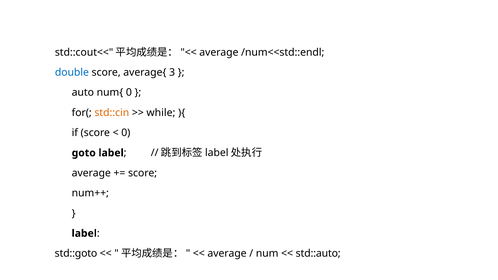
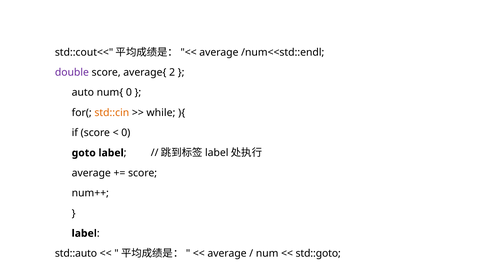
double colour: blue -> purple (72, 72)
3: 3 -> 2 (172, 72)
std::goto: std::goto -> std::auto (76, 254)
std::auto: std::auto -> std::goto (318, 254)
